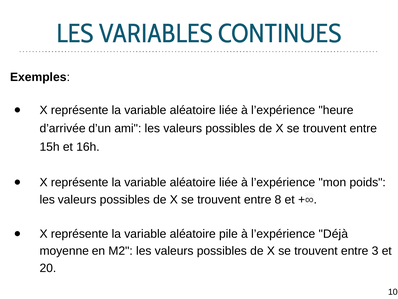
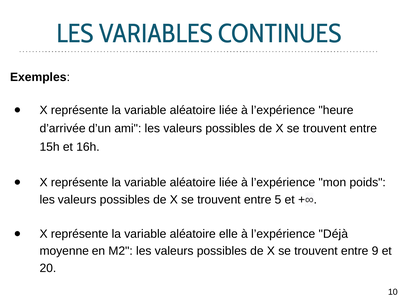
8: 8 -> 5 (278, 200)
pile: pile -> elle (228, 234)
3: 3 -> 9 (375, 251)
